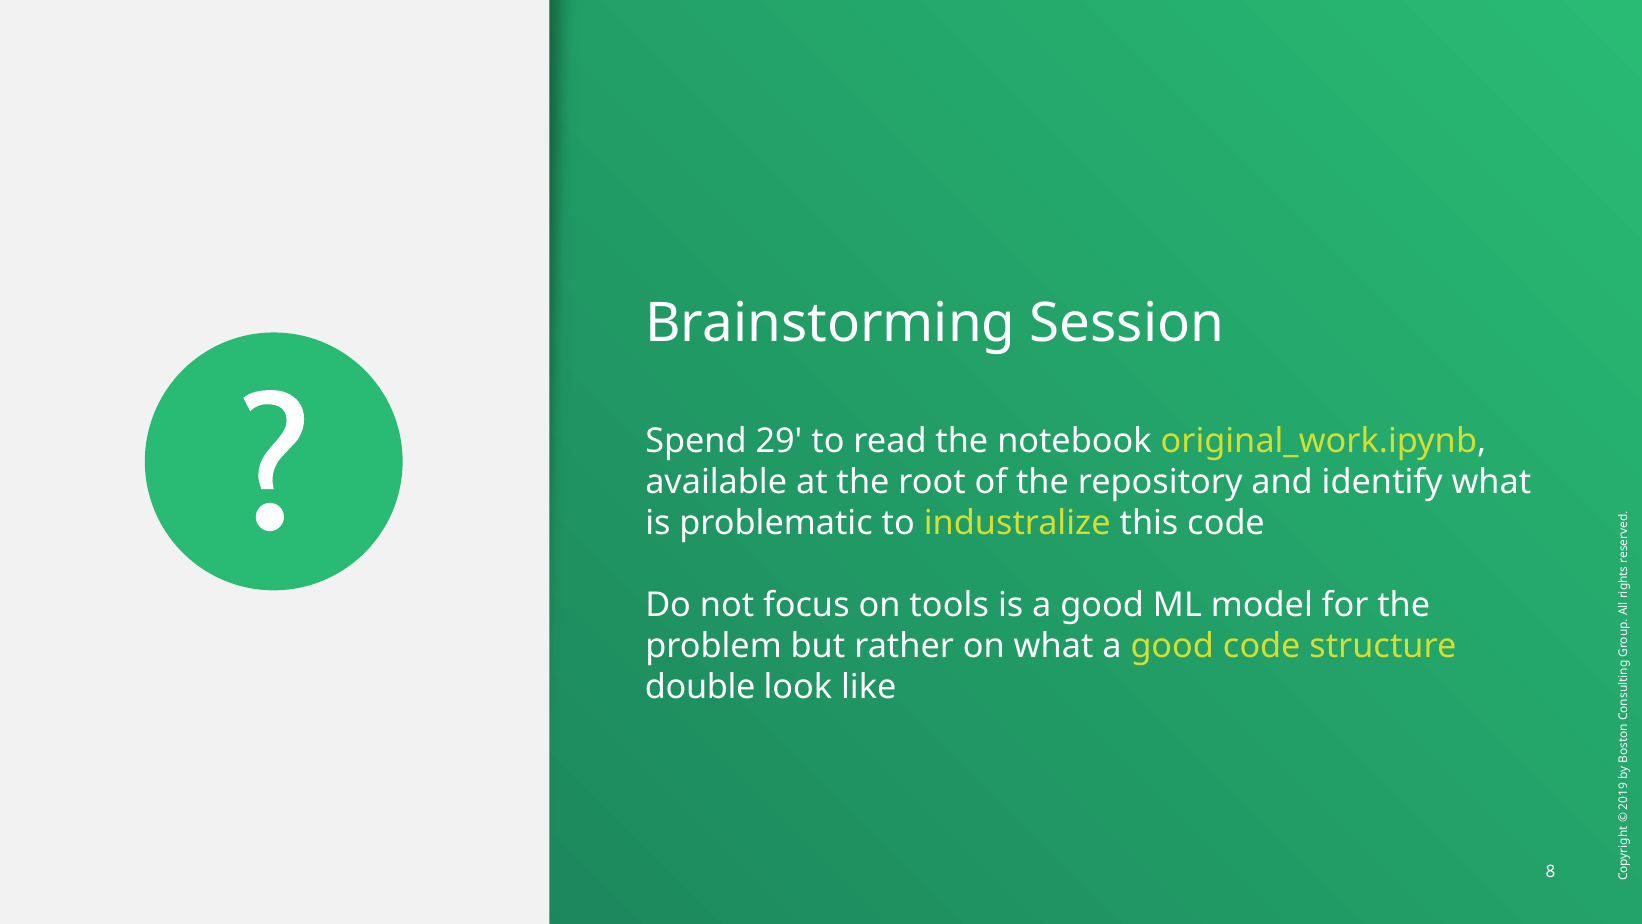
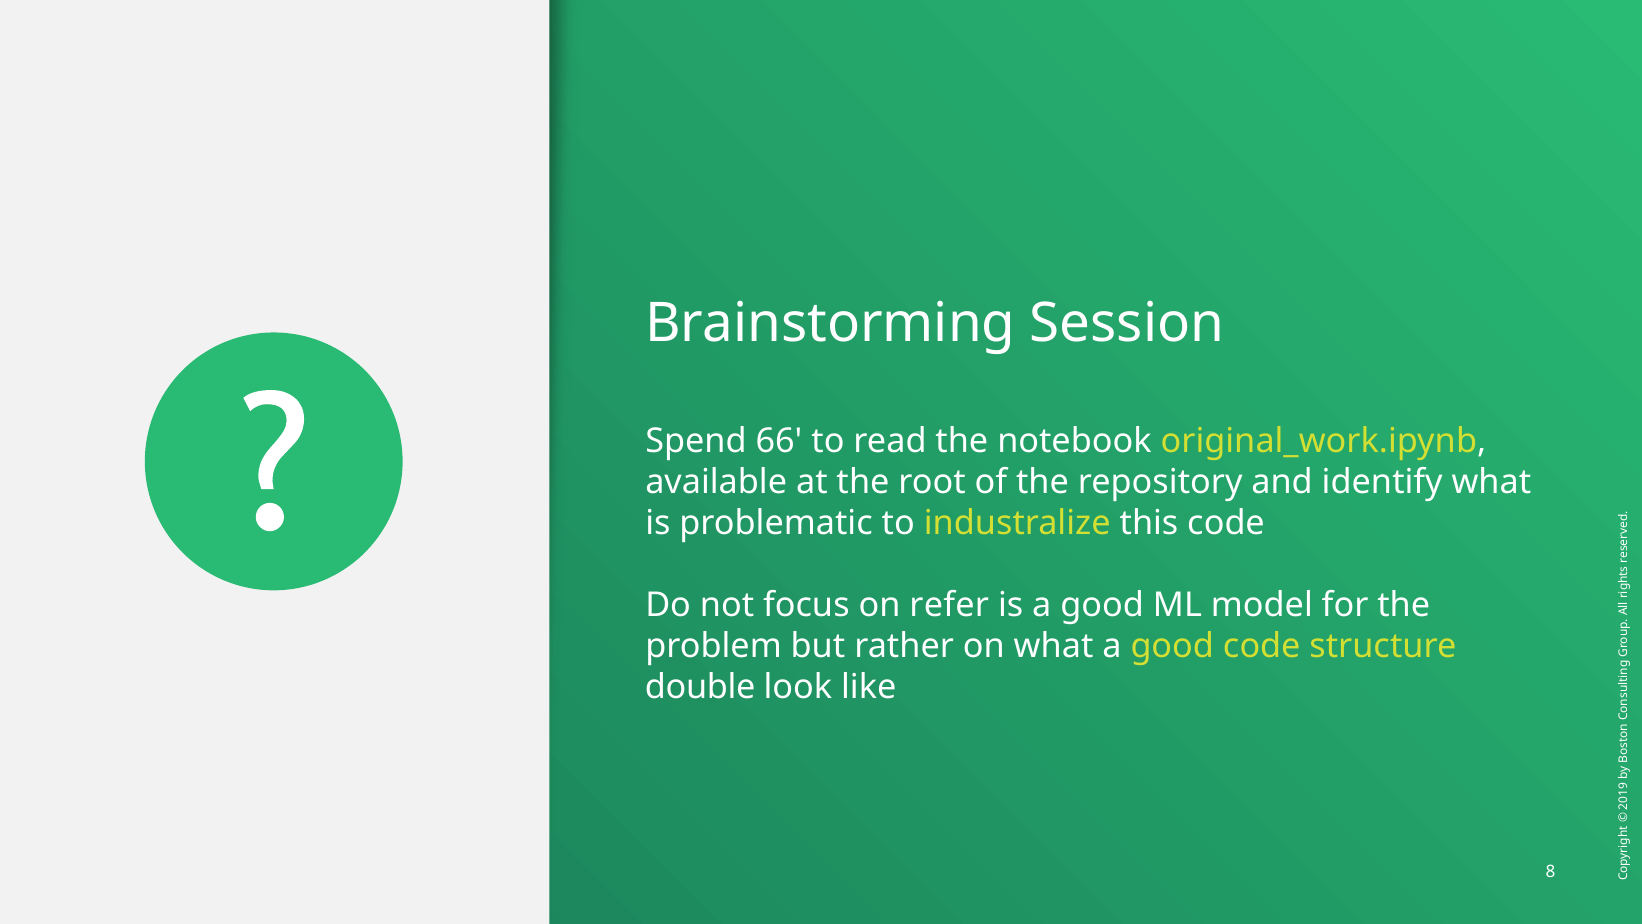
29: 29 -> 66 (779, 441)
tools: tools -> refer (949, 605)
